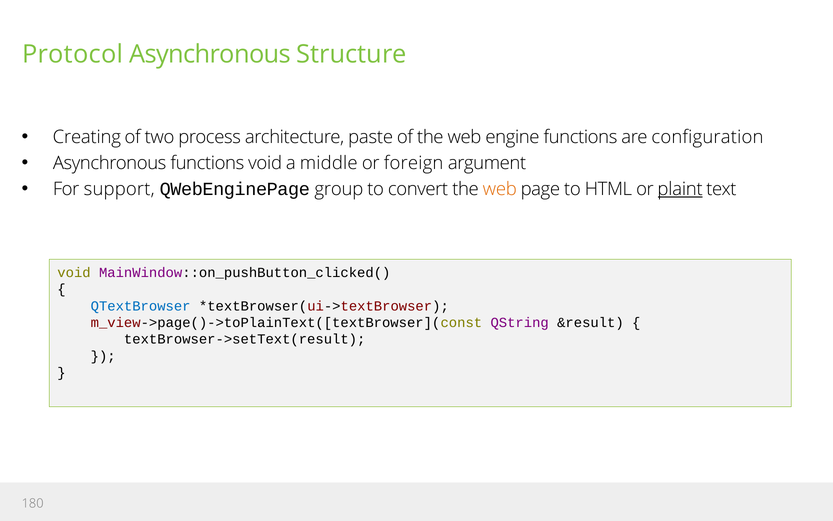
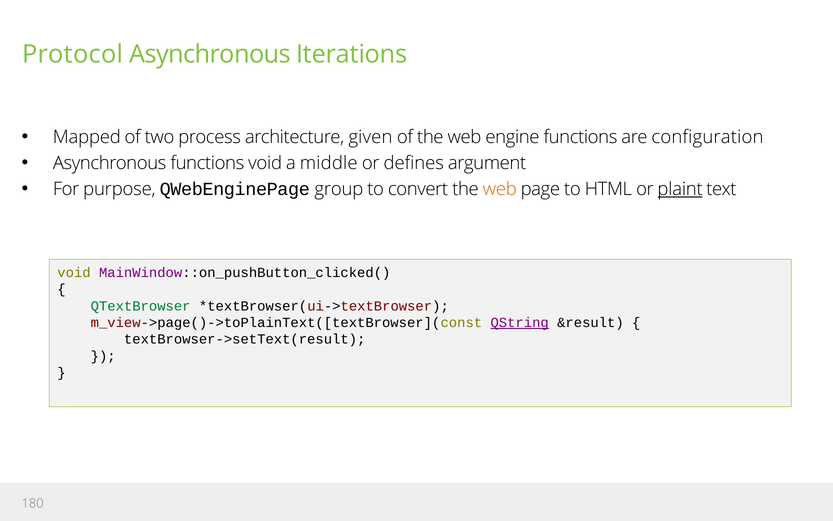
Structure: Structure -> Iterations (352, 54)
Creating: Creating -> Mapped (87, 137)
paste: paste -> given (370, 137)
foreign: foreign -> defines (414, 163)
support: support -> purpose (119, 189)
QTextBrowser colour: blue -> green (141, 306)
QString underline: none -> present (520, 322)
